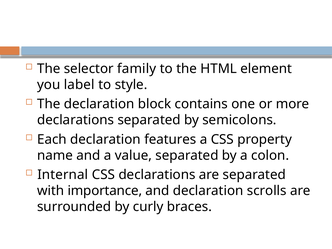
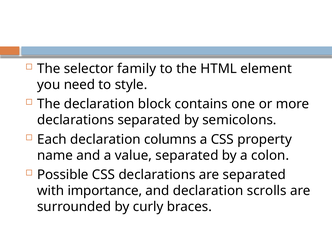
label: label -> need (79, 85)
features: features -> columns (170, 139)
Internal: Internal -> Possible (63, 175)
